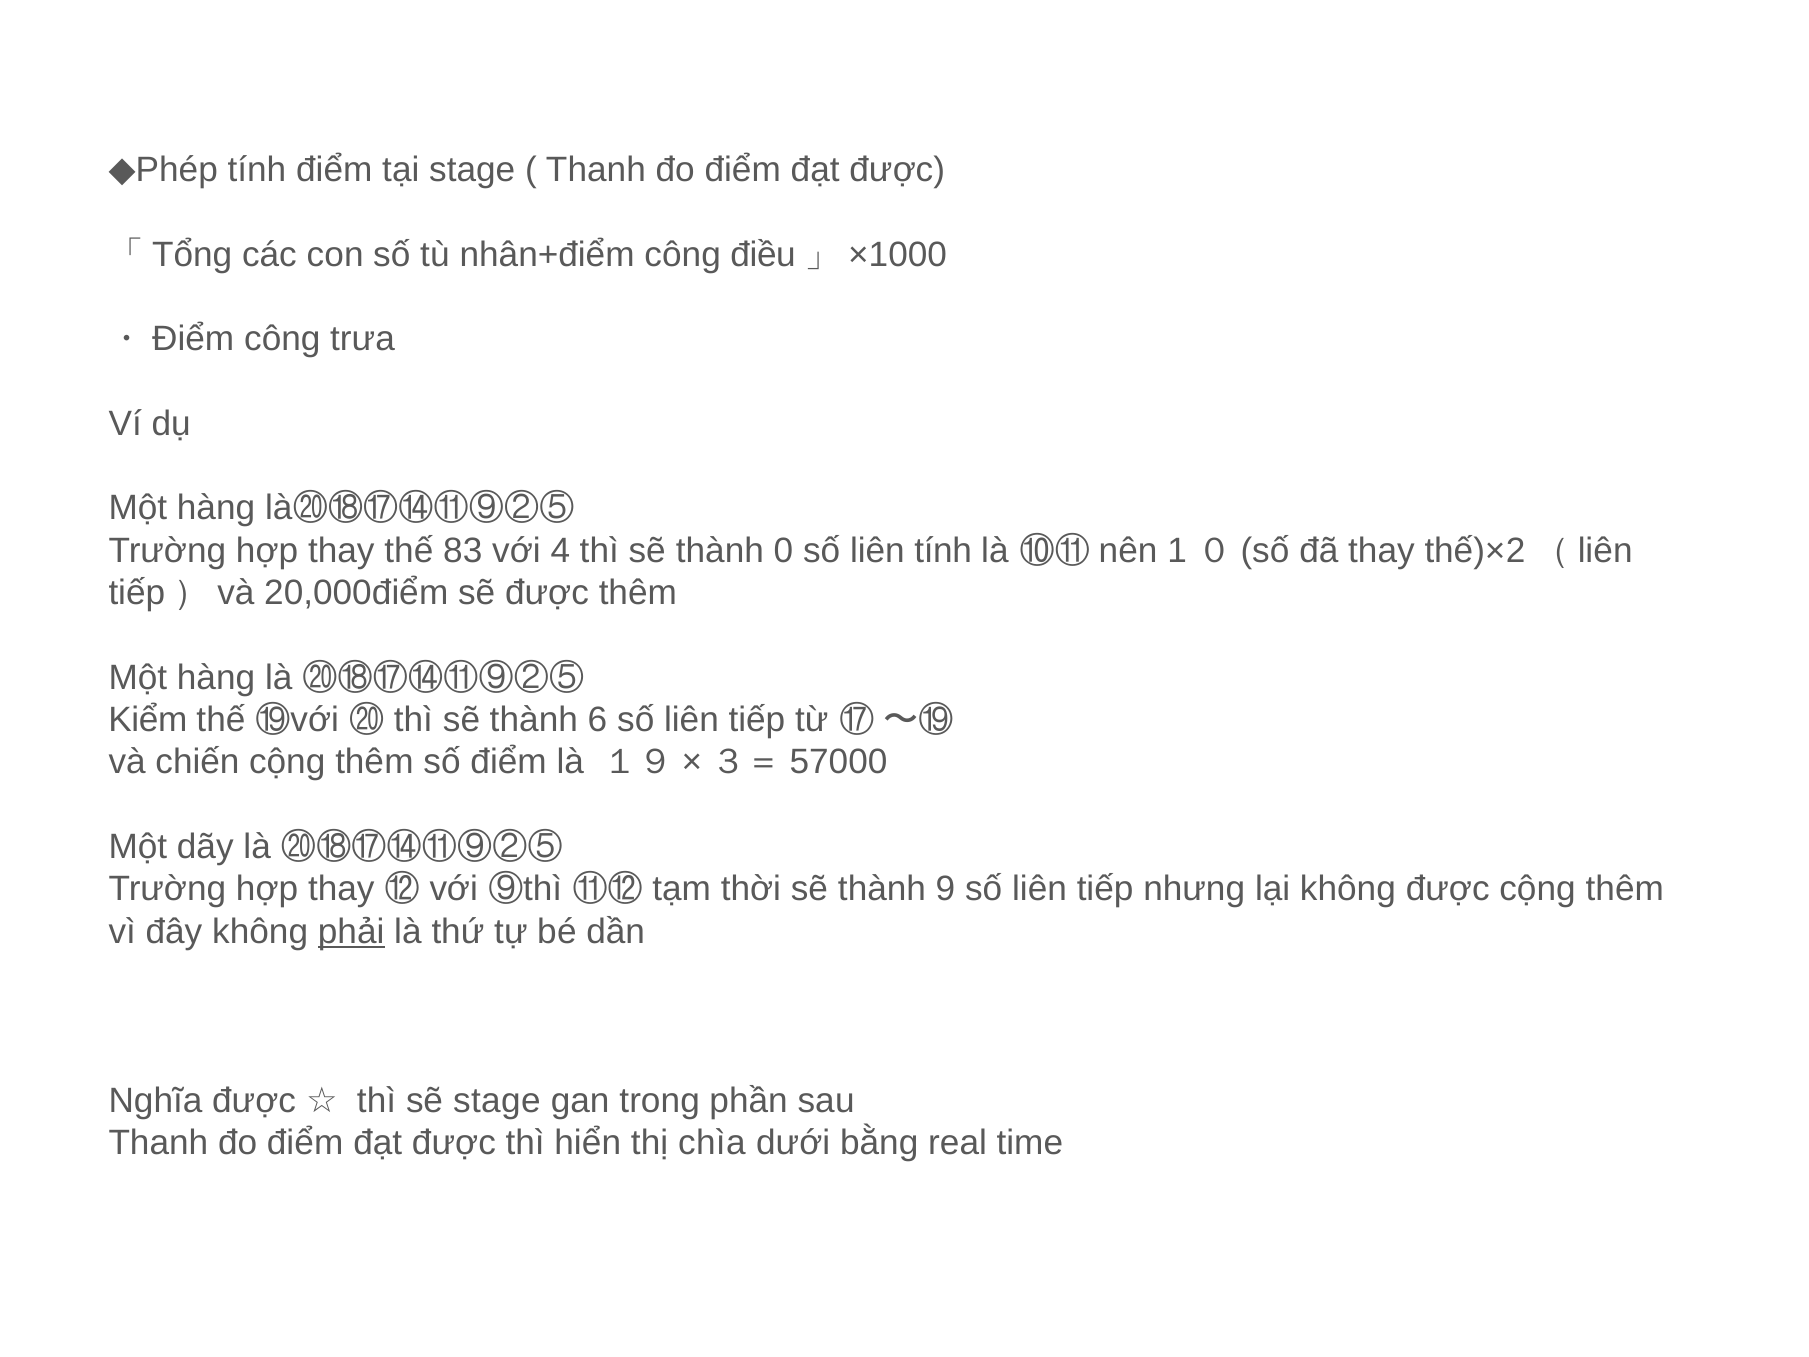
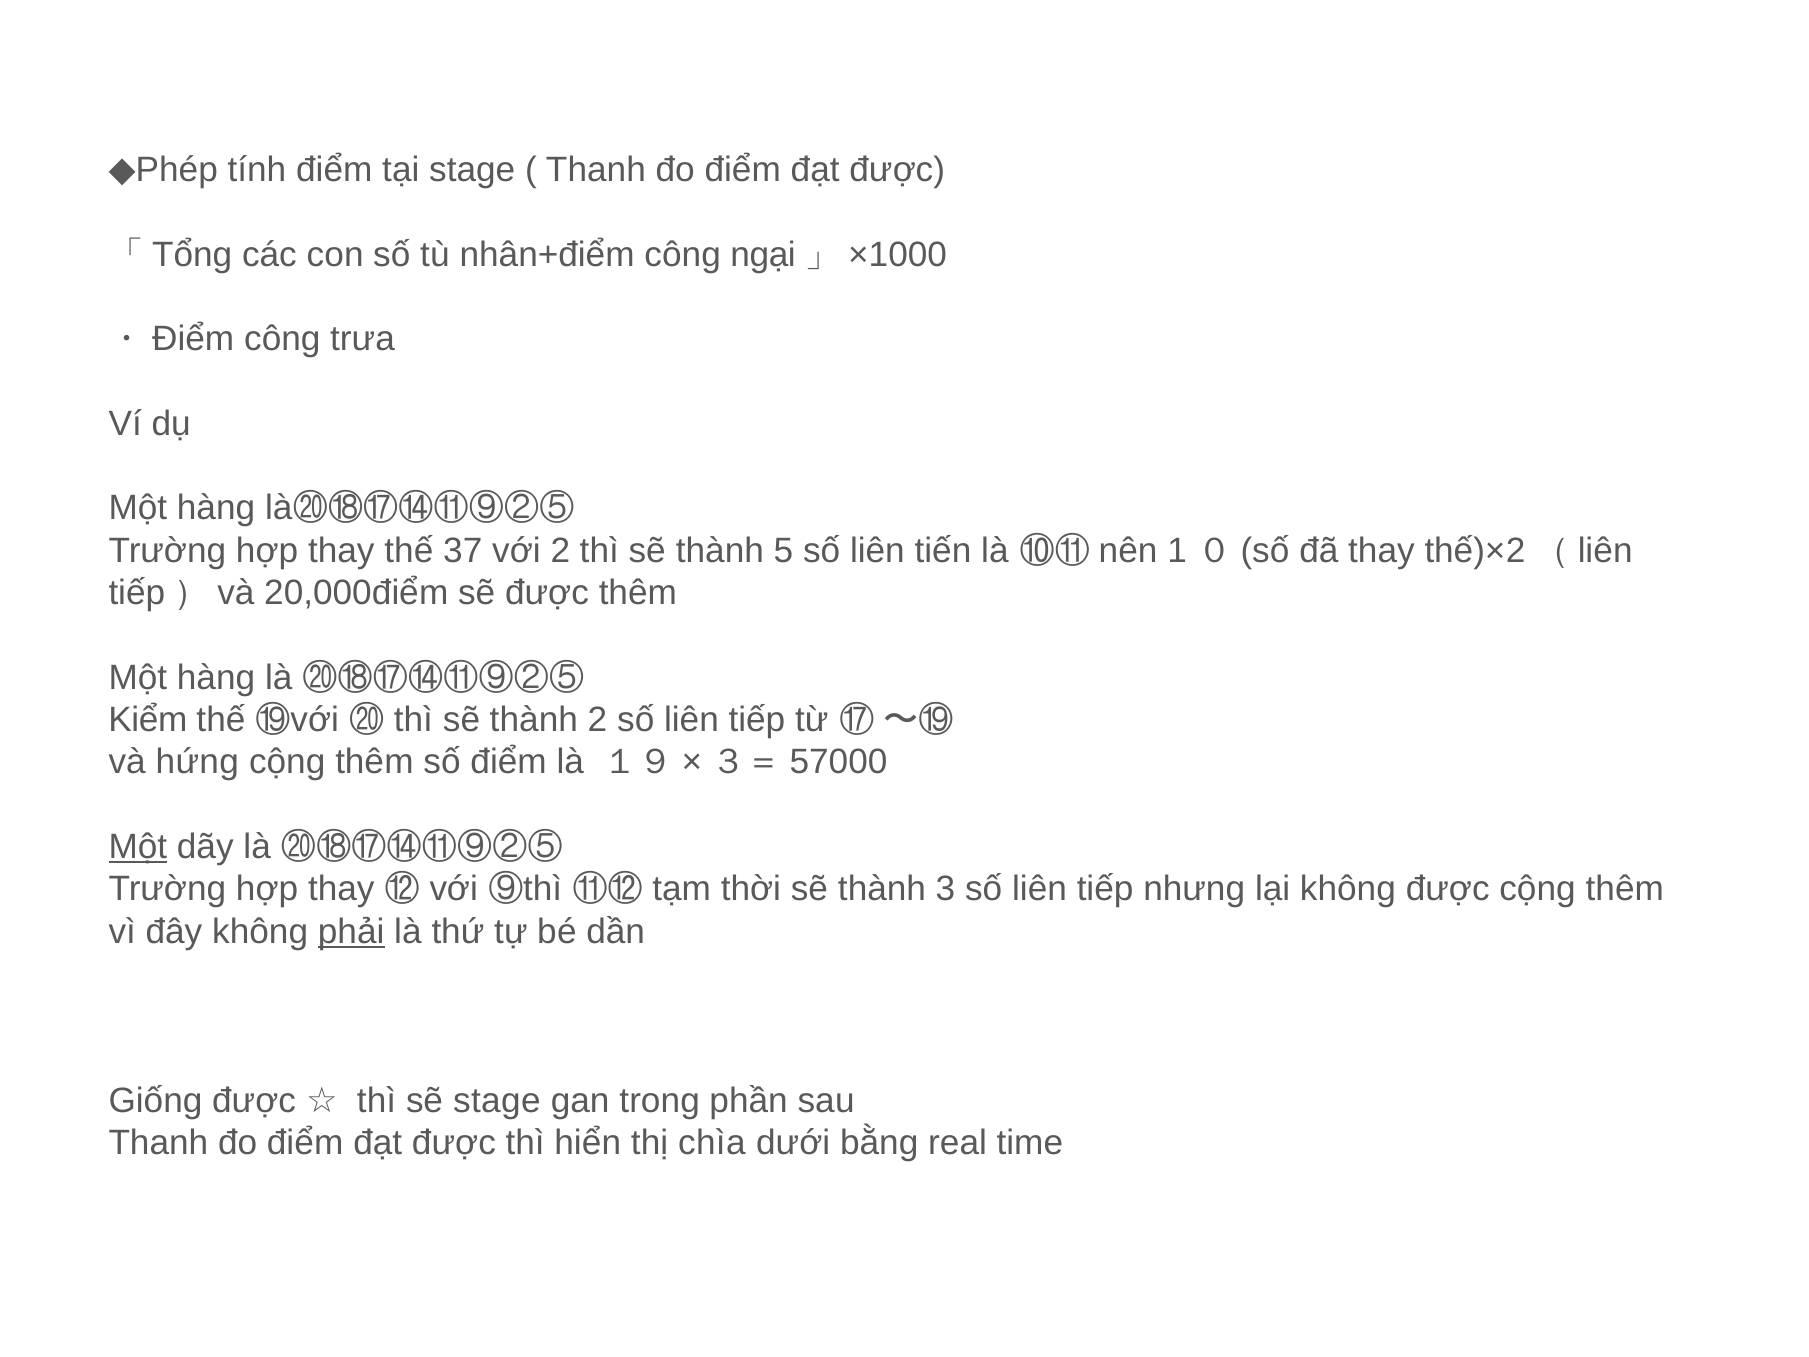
điều: điều -> ngại (763, 254)
83: 83 -> 37 (463, 551)
với 4: 4 -> 2 (560, 551)
0: 0 -> 5 (783, 551)
liên tính: tính -> tiến (943, 551)
thành 6: 6 -> 2 (597, 720)
chiến: chiến -> hứng (197, 762)
Một underline: none -> present (138, 847)
9: 9 -> 3 (945, 889)
Nghĩa: Nghĩa -> Giống (156, 1100)
